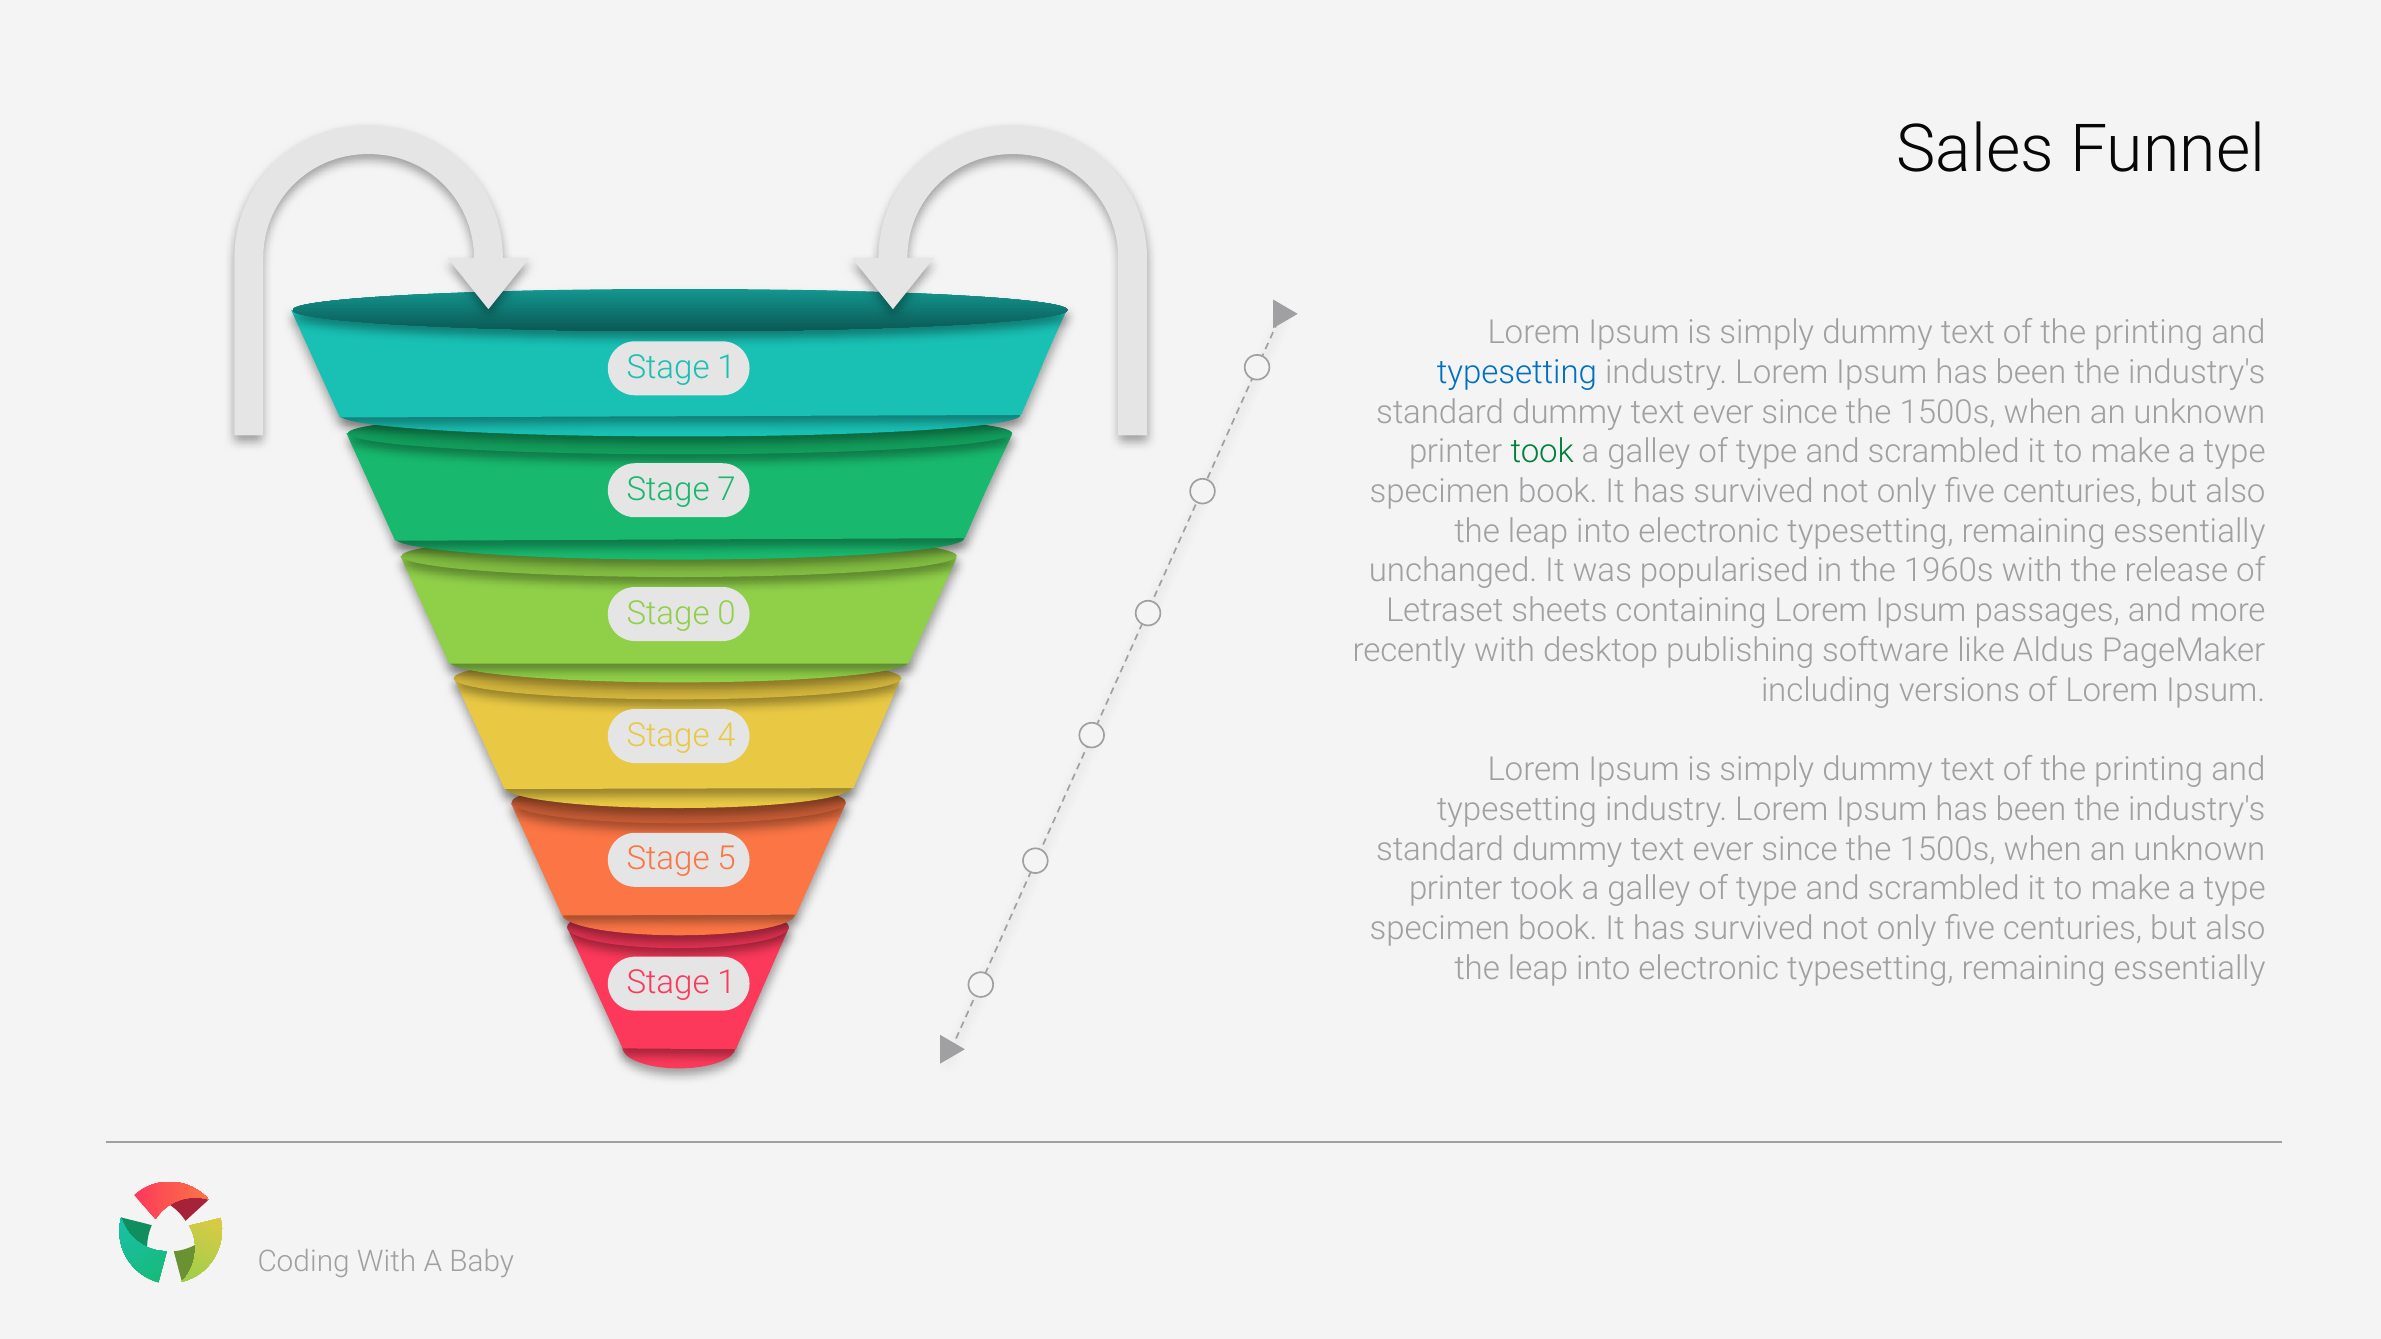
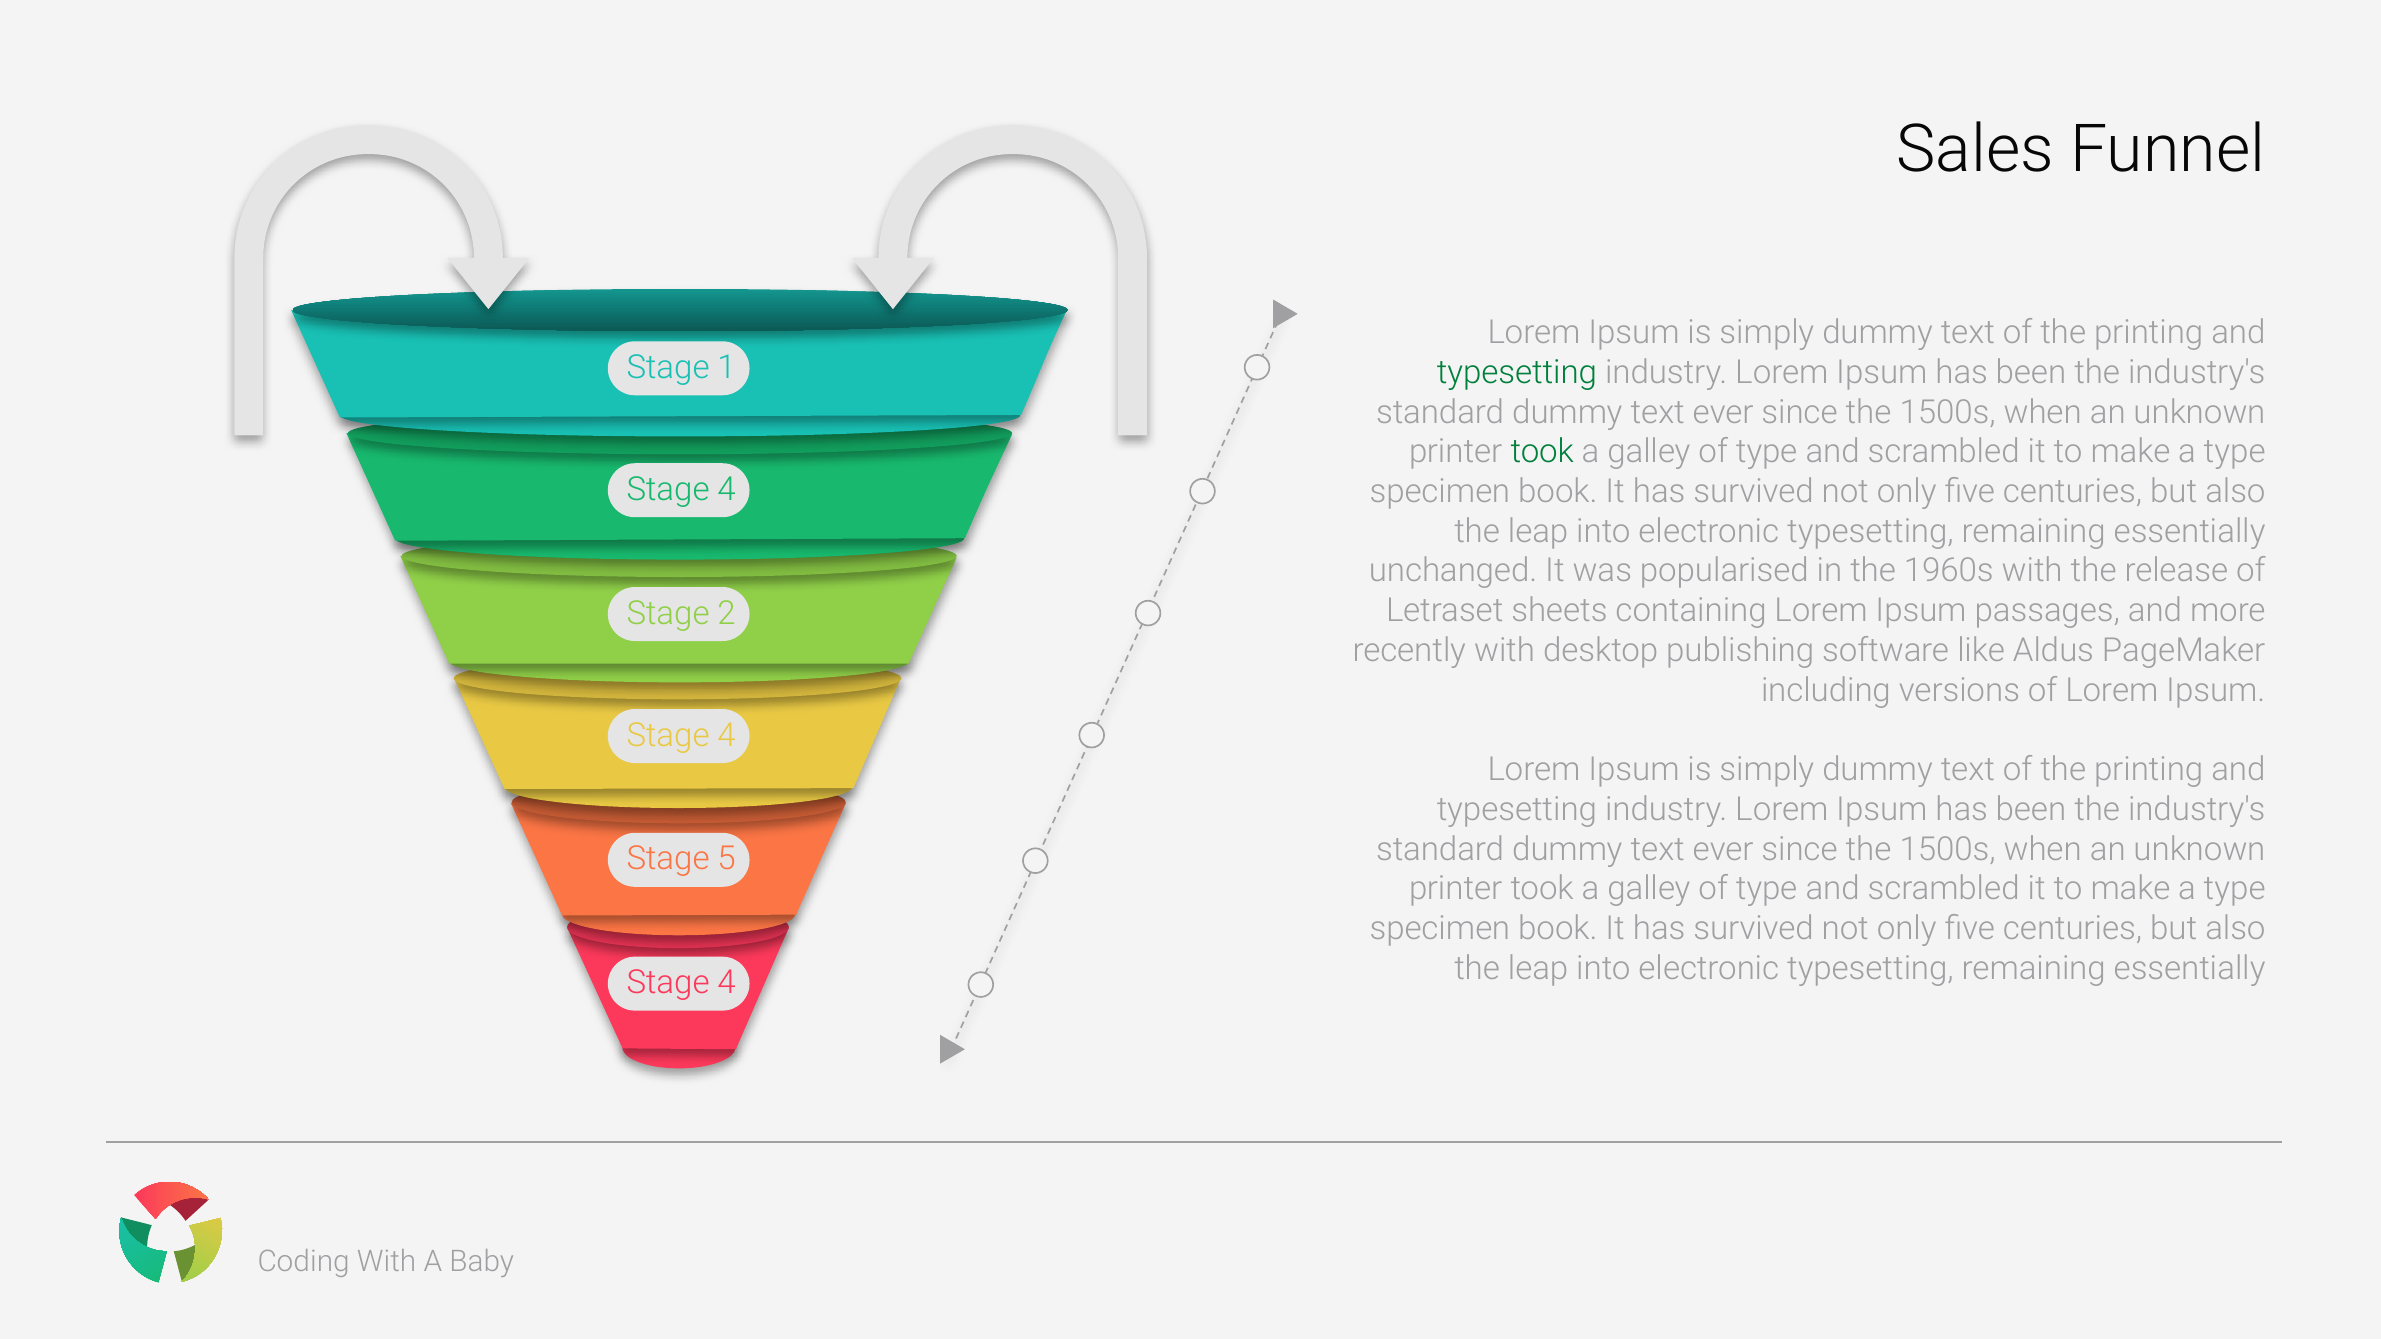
typesetting colour: blue -> green (1517, 372)
7: 7 -> 4 (727, 490)
0: 0 -> 2 (727, 613)
1: 1 -> 4 (727, 983)
